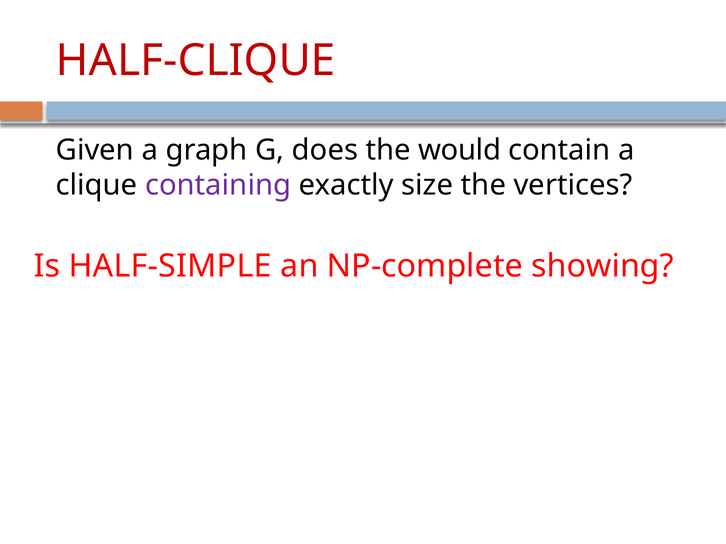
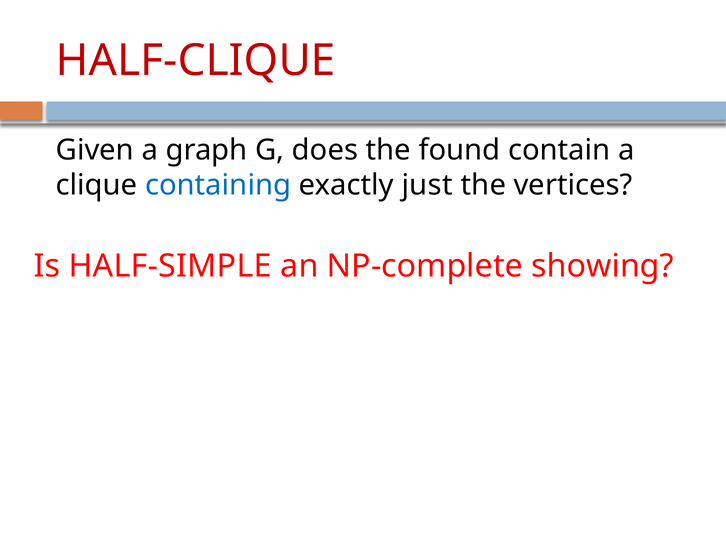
would: would -> found (459, 150)
containing colour: purple -> blue (218, 185)
size: size -> just (427, 185)
